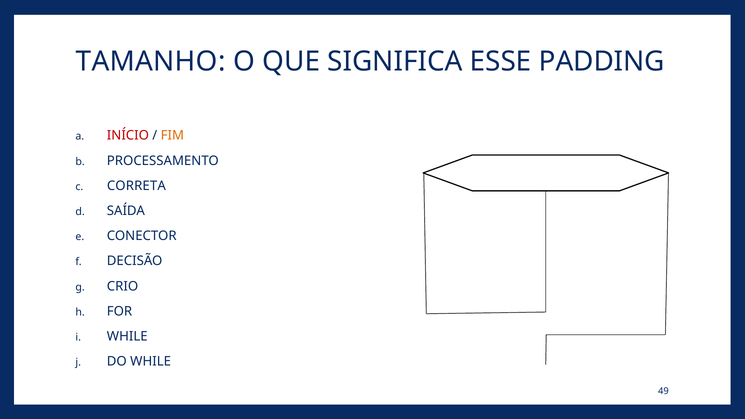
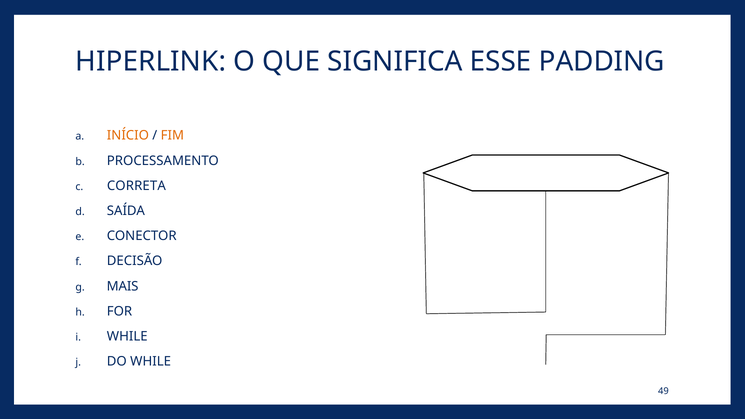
TAMANHO: TAMANHO -> HIPERLINK (151, 62)
INÍCIO colour: red -> orange (128, 136)
CRIO: CRIO -> MAIS (123, 286)
